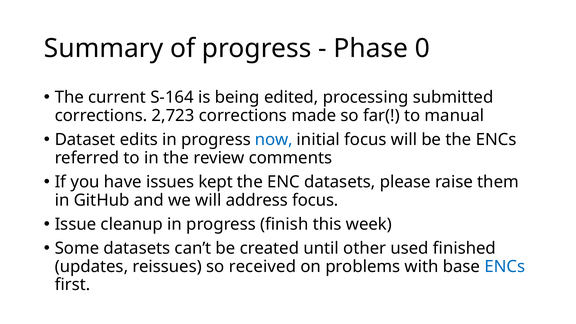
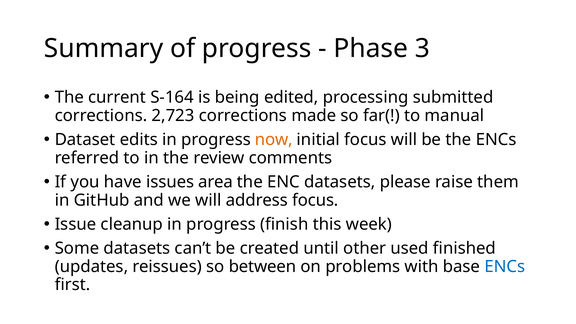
0: 0 -> 3 (423, 48)
now colour: blue -> orange (274, 140)
kept: kept -> area (216, 182)
received: received -> between (262, 267)
